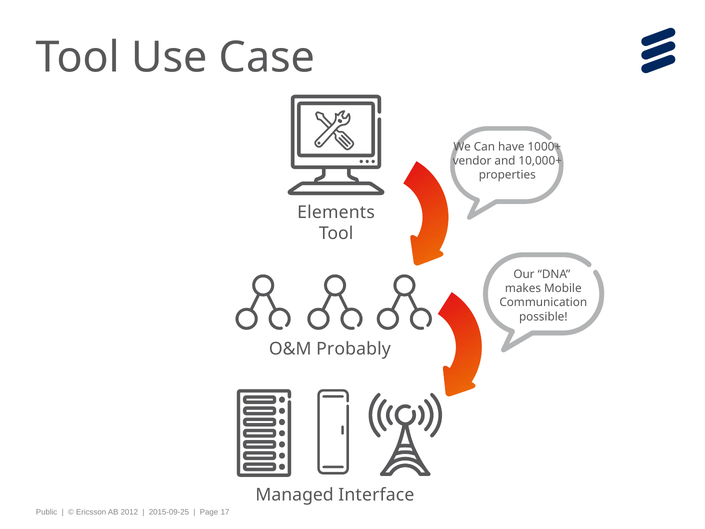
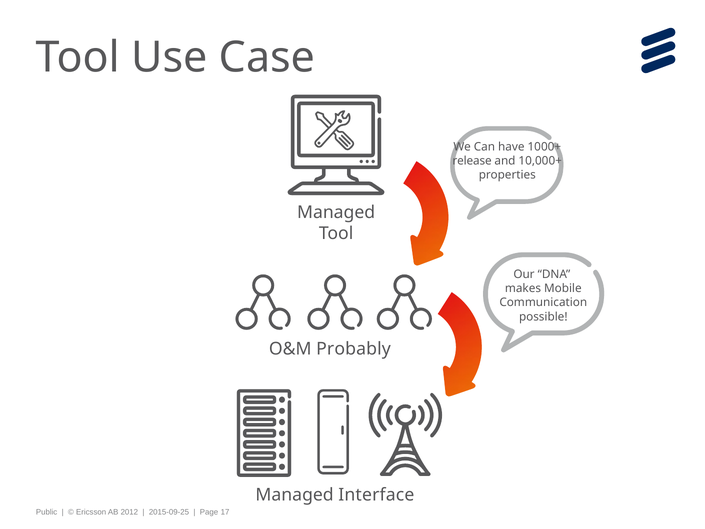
vendor: vendor -> release (472, 161)
Elements: Elements -> Managed (336, 212)
